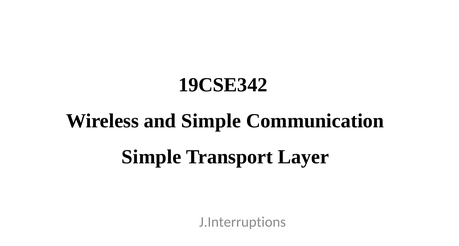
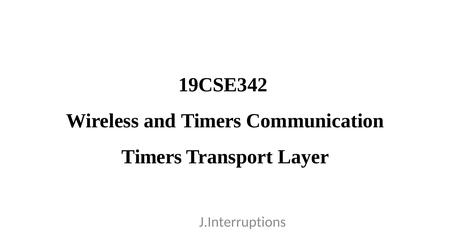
and Simple: Simple -> Timers (211, 121)
Simple: Simple -> Timers (152, 157)
